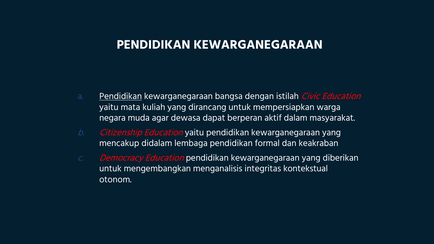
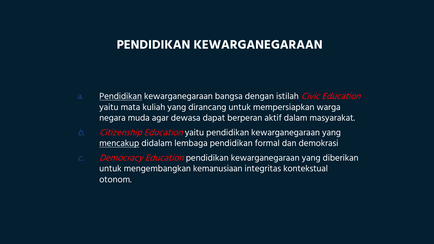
mencakup underline: none -> present (119, 143)
keakraban: keakraban -> demokrasi (318, 143)
menganalisis: menganalisis -> kemanusiaan (218, 169)
